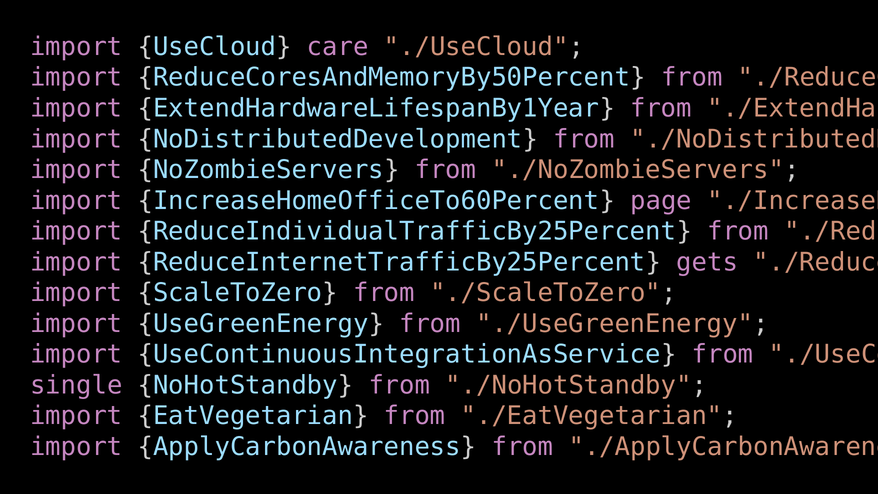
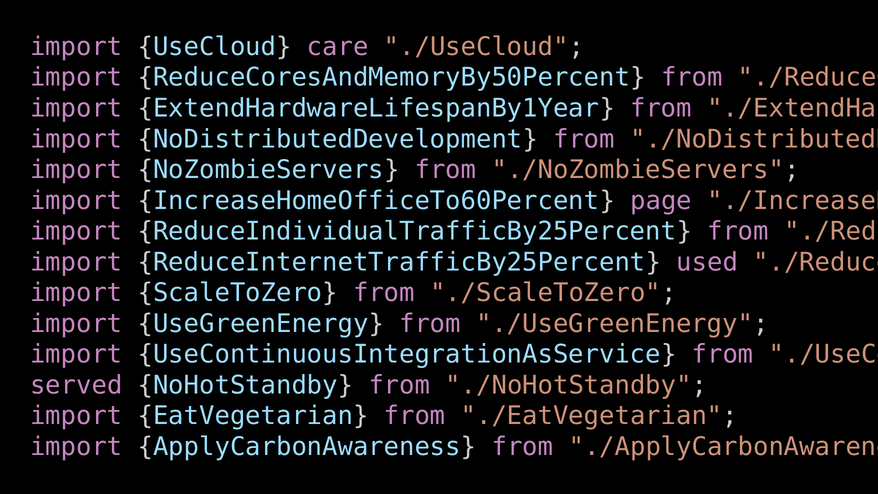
gets: gets -> used (707, 262)
single: single -> served (76, 385)
